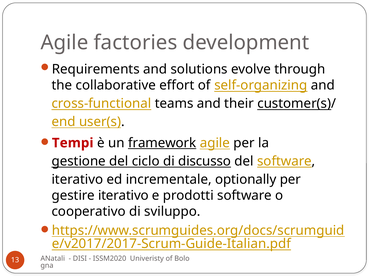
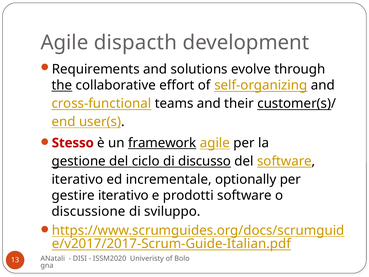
factories: factories -> dispacth (135, 43)
the underline: none -> present (62, 85)
Tempi: Tempi -> Stesso (73, 143)
cooperativo: cooperativo -> discussione (89, 211)
